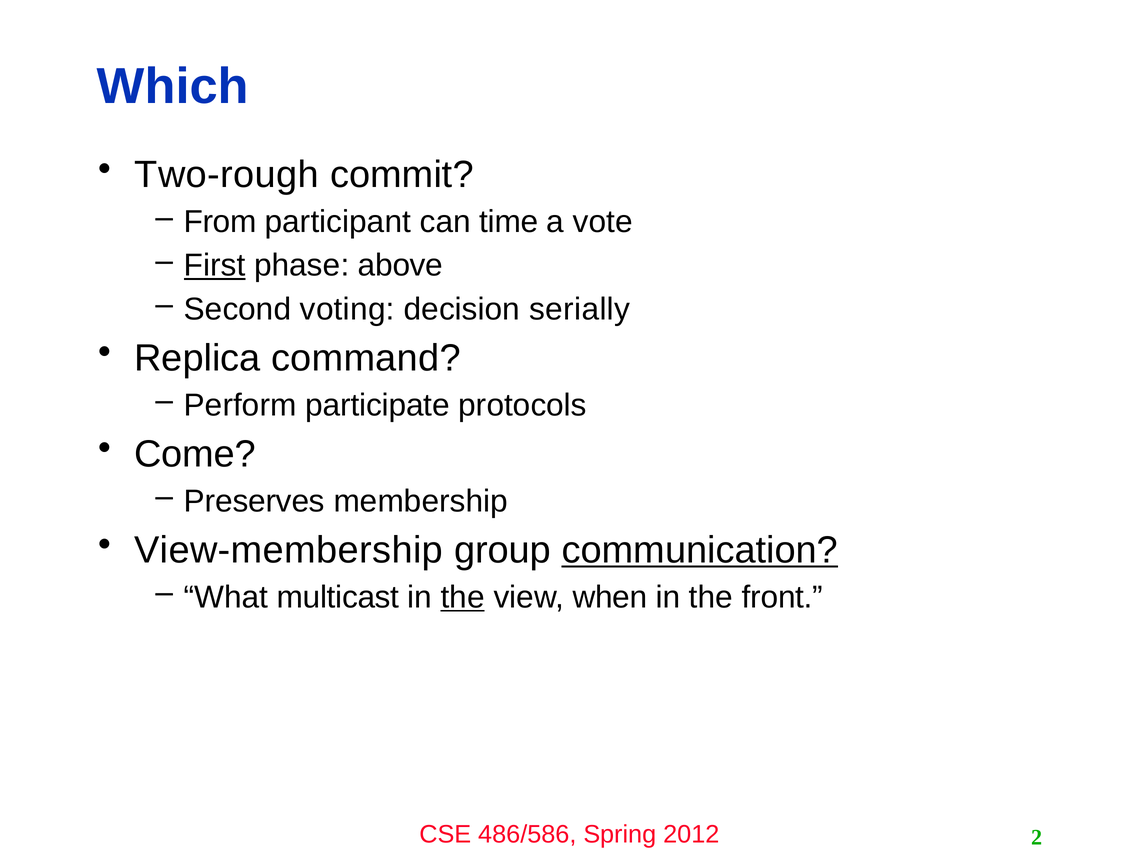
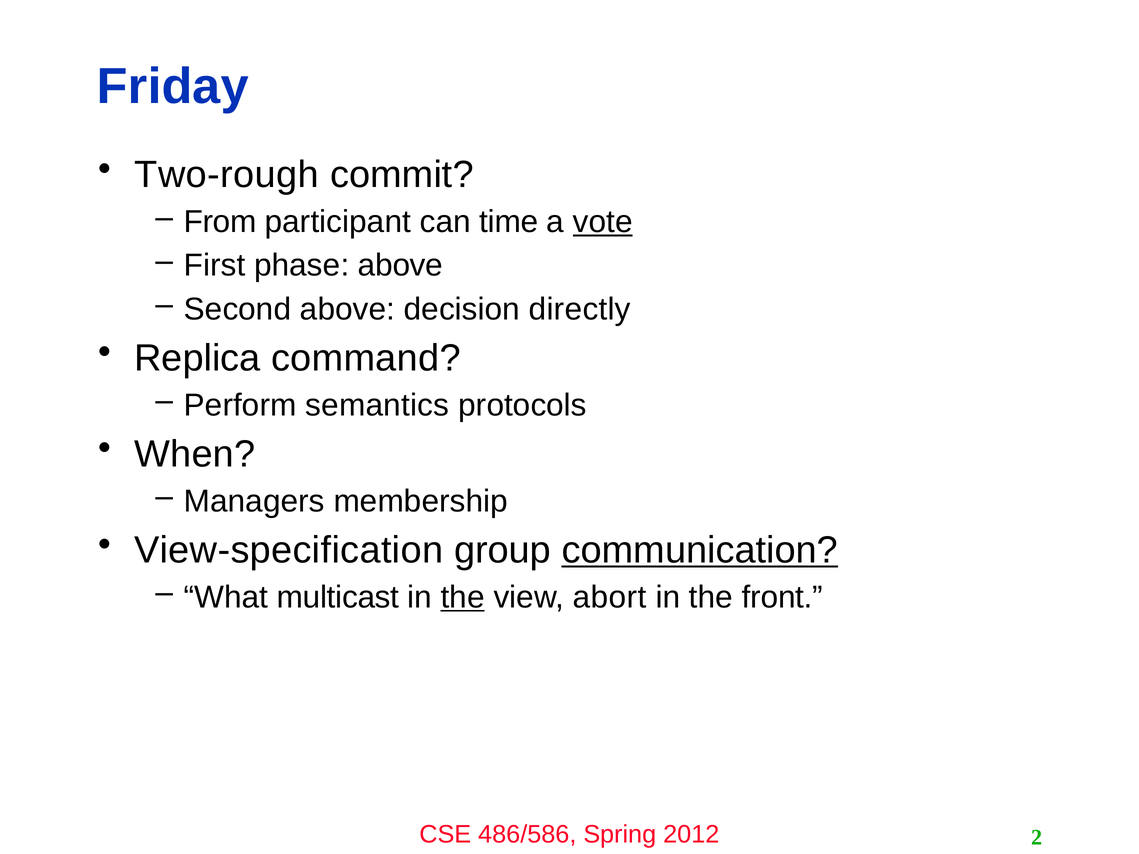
Which: Which -> Friday (173, 87)
vote underline: none -> present (603, 222)
First underline: present -> none (215, 266)
Second voting: voting -> above (347, 309)
serially: serially -> directly (580, 309)
participate: participate -> semantics (377, 405)
Come: Come -> When (195, 454)
Preserves: Preserves -> Managers (254, 501)
View-membership: View-membership -> View-specification (289, 550)
when: when -> abort (610, 597)
